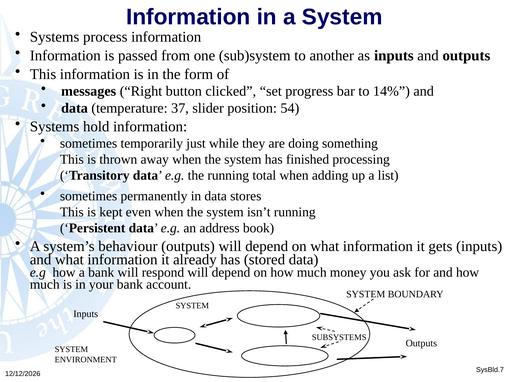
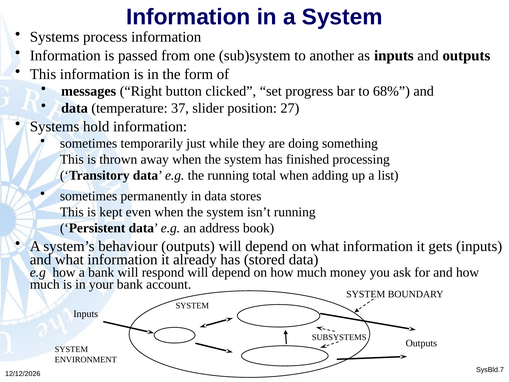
14%: 14% -> 68% (391, 91)
54: 54 -> 27 (290, 108)
